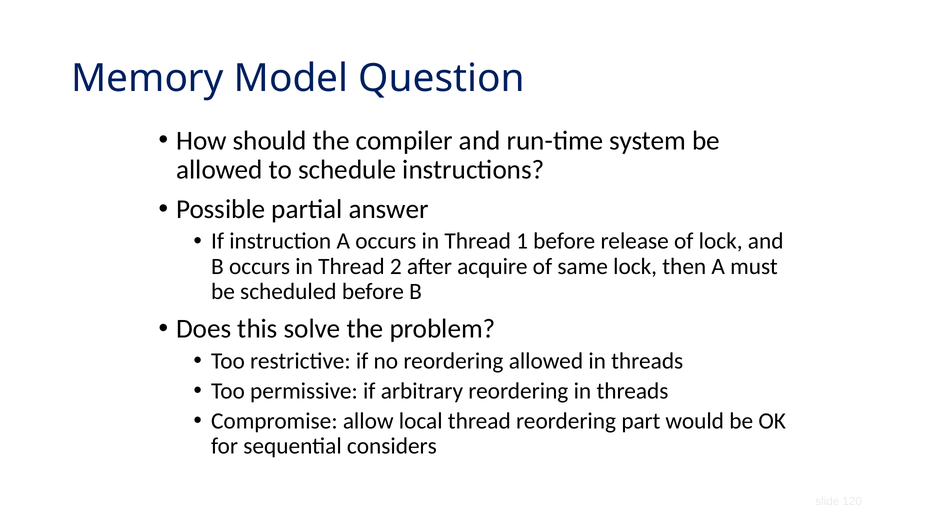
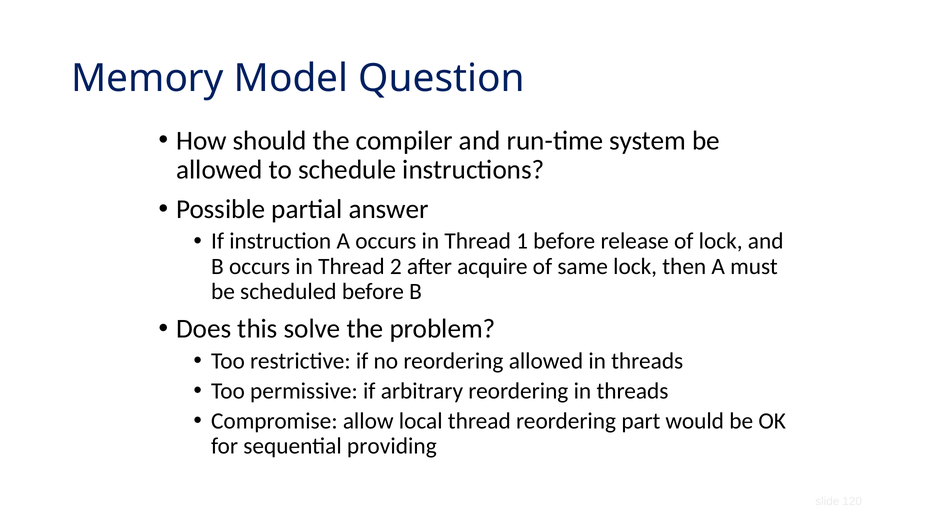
considers: considers -> providing (392, 446)
